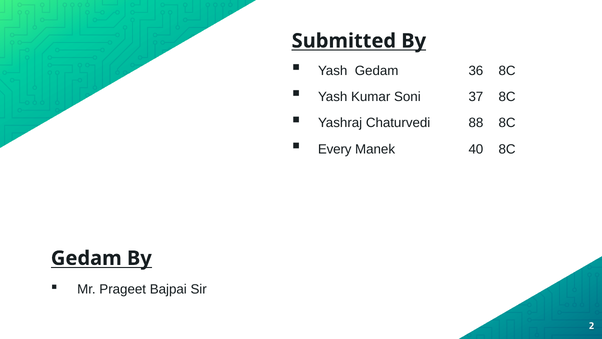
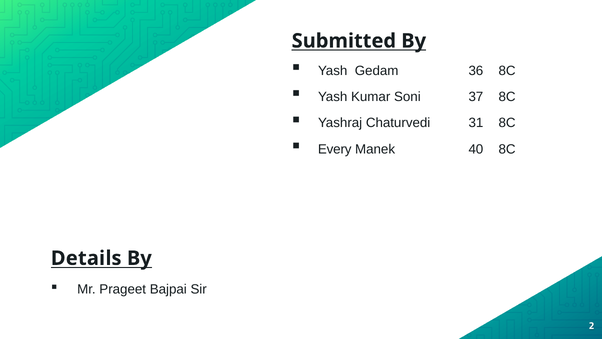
88: 88 -> 31 (476, 123)
Gedam: Gedam -> Details (86, 258)
